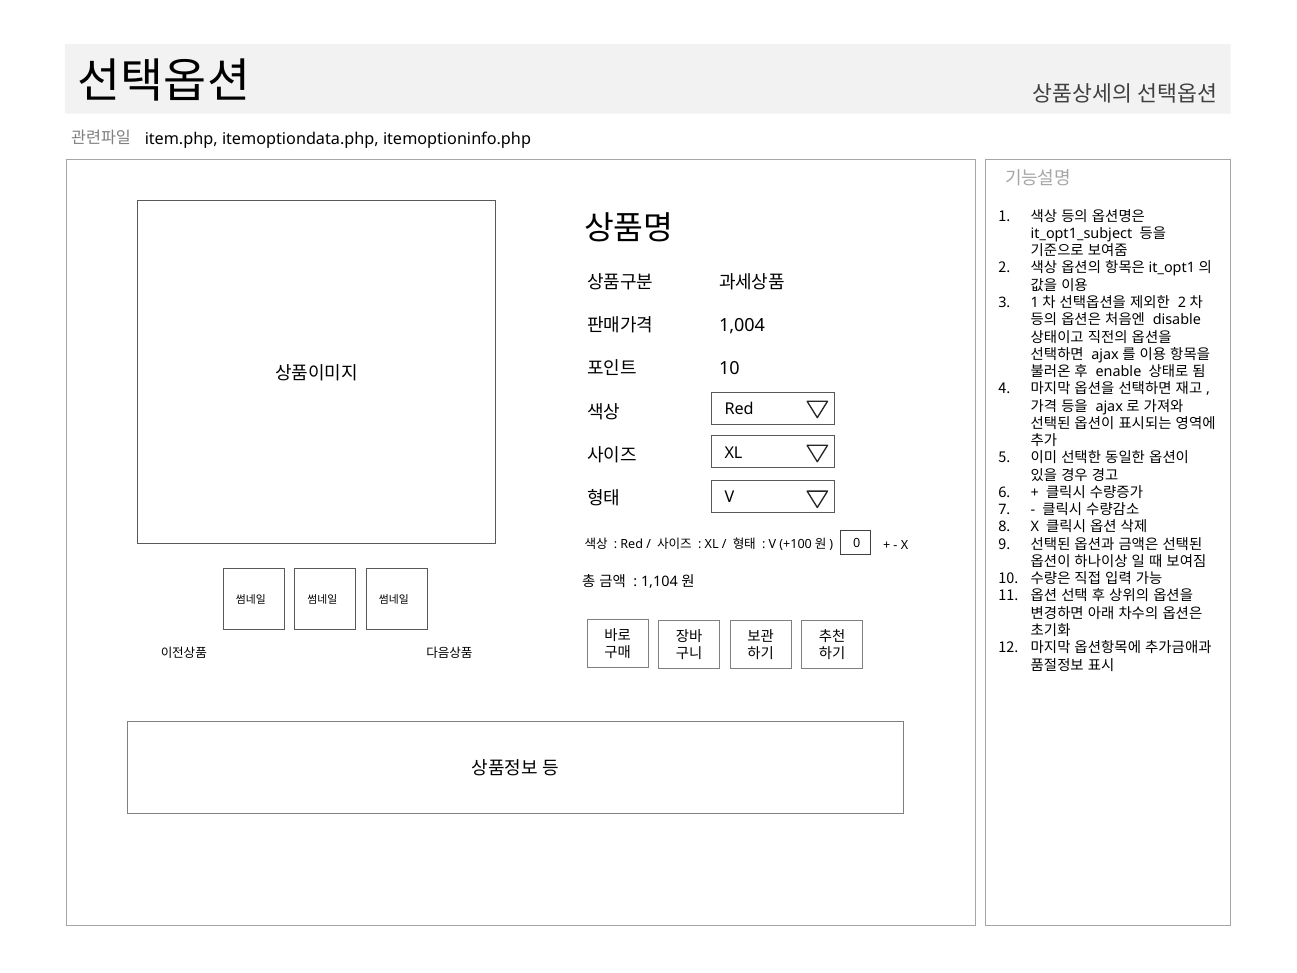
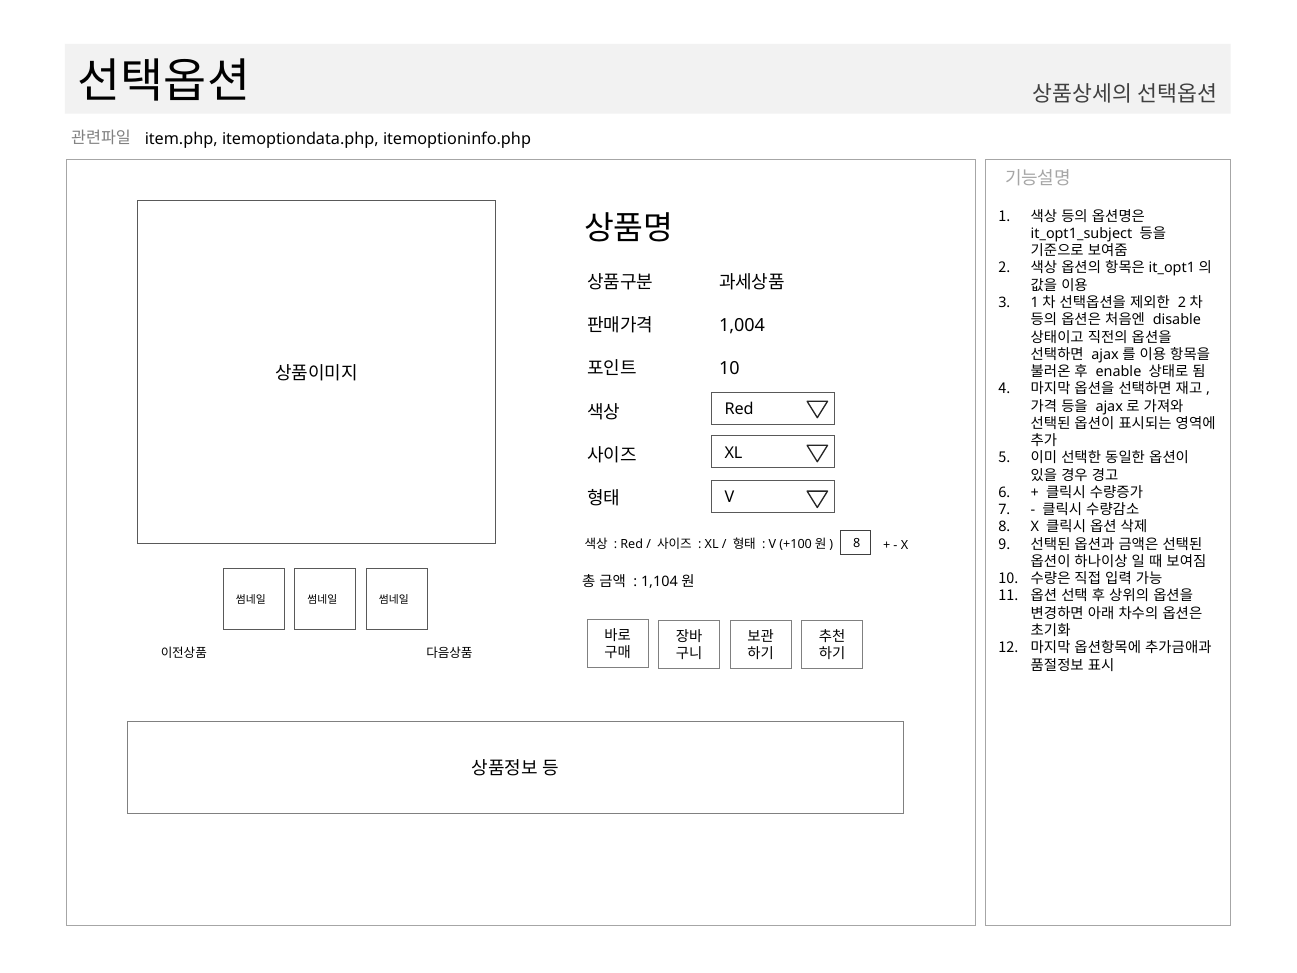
0: 0 -> 8 (857, 543)
